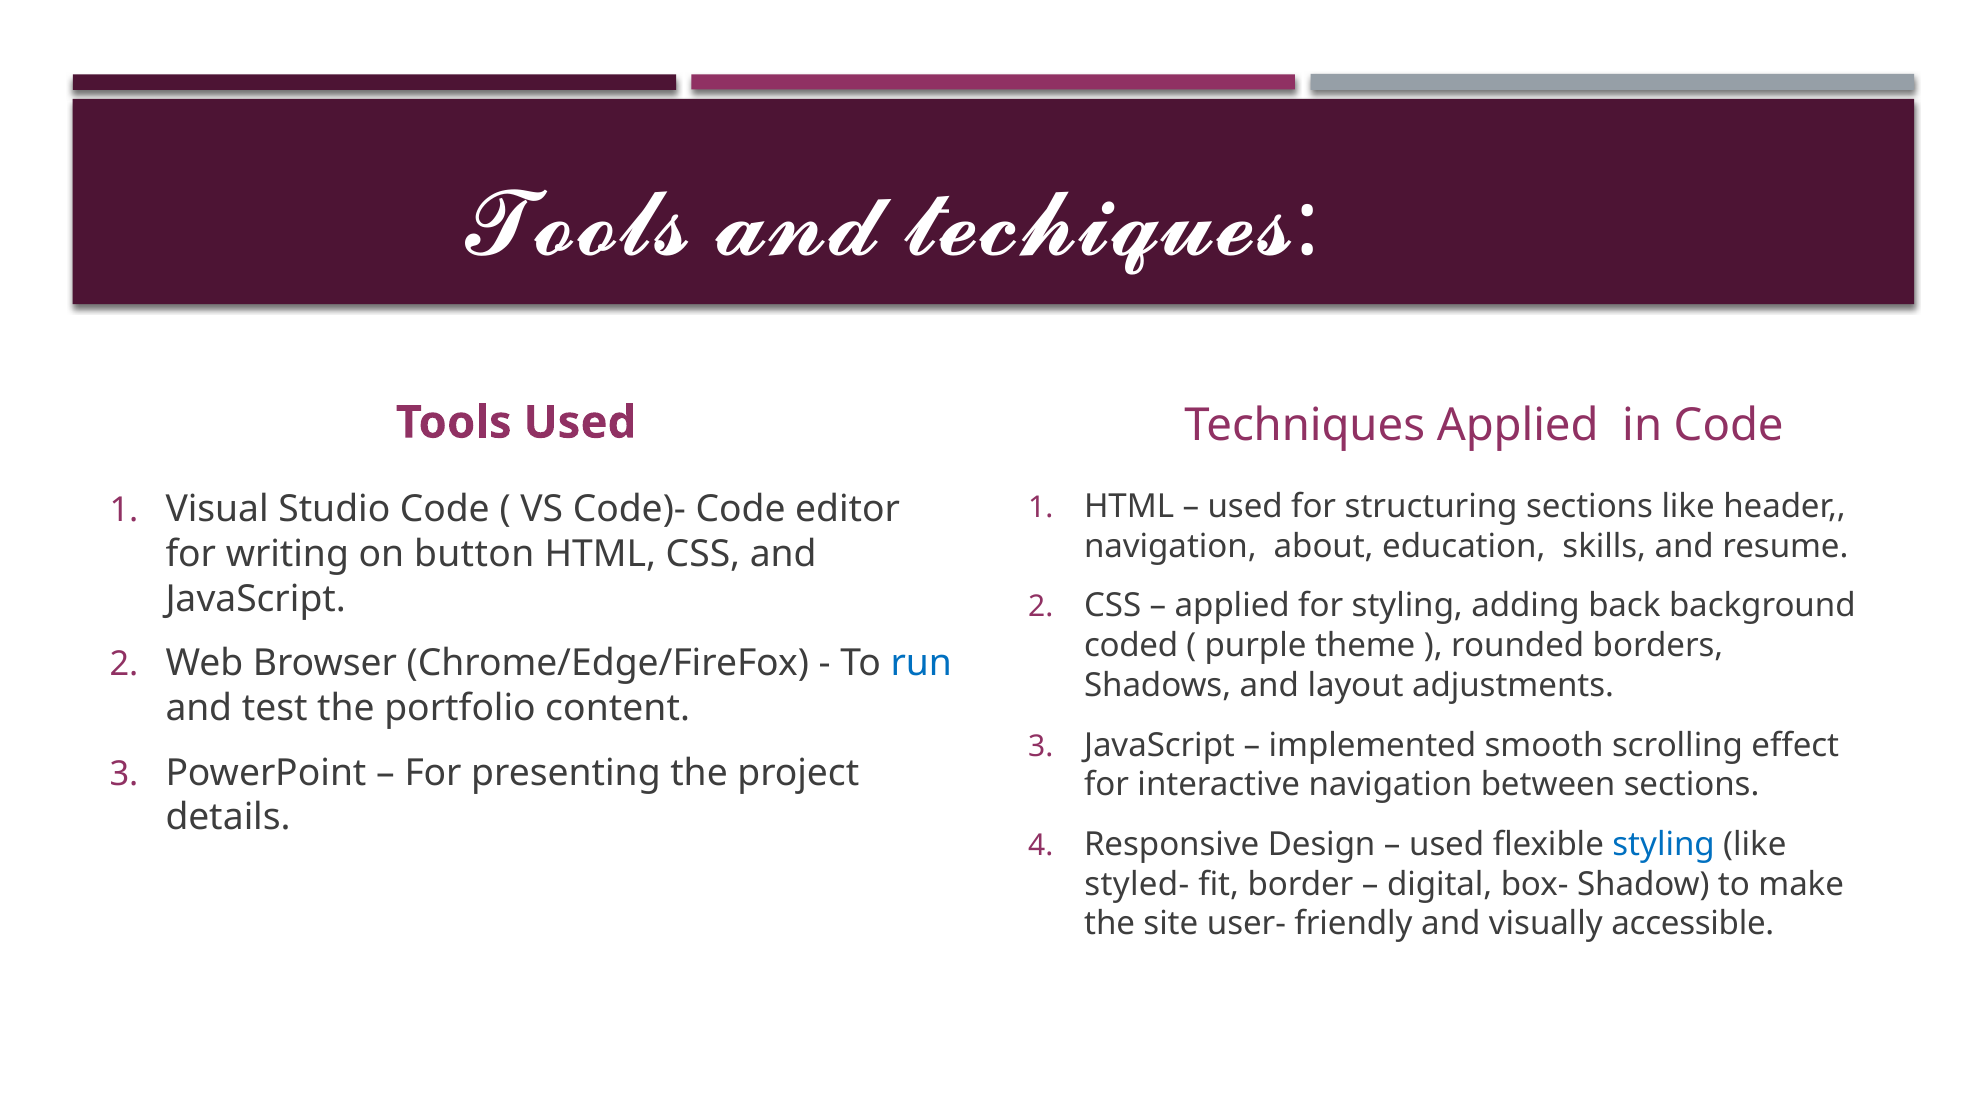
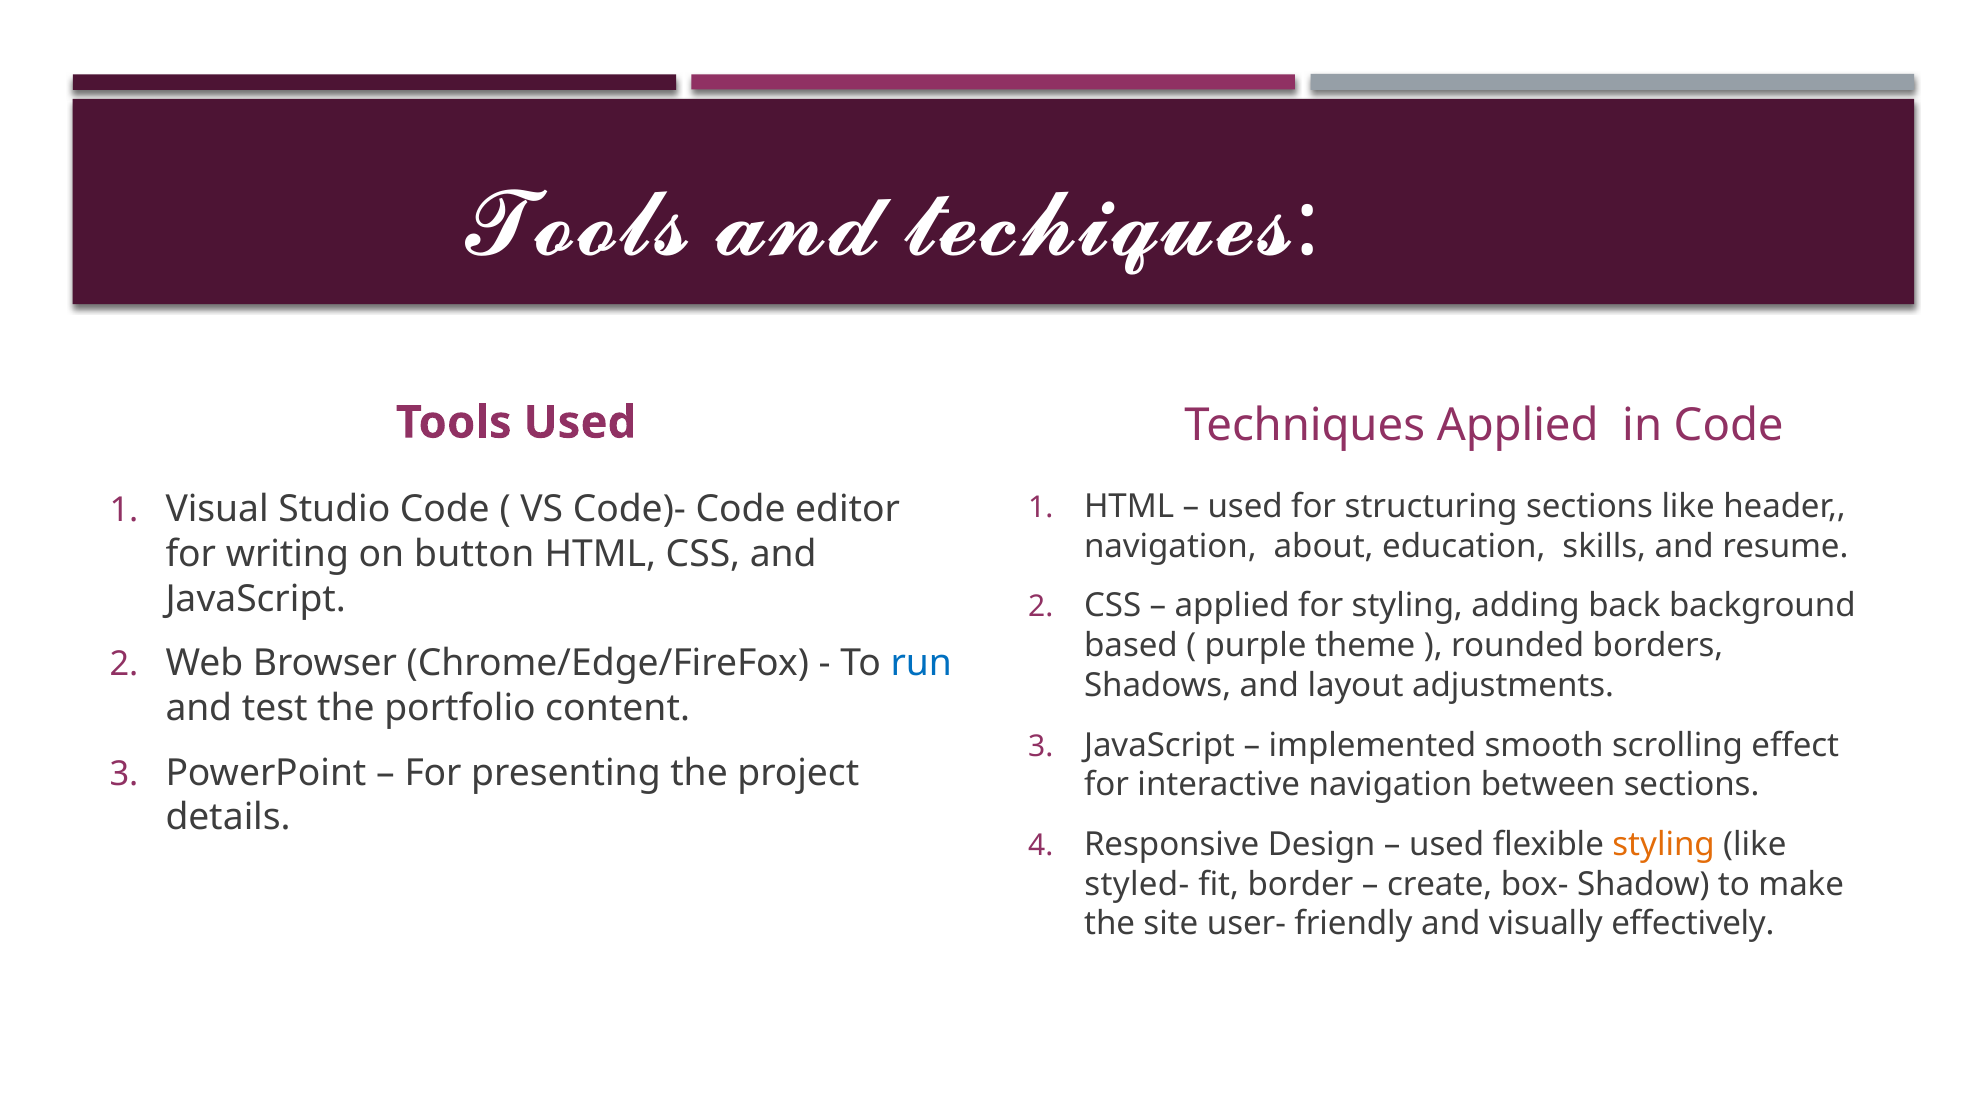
coded: coded -> based (1131, 646)
styling colour: blue -> orange (1664, 844)
digital: digital -> create (1440, 884)
accessible: accessible -> effectively (1693, 924)
